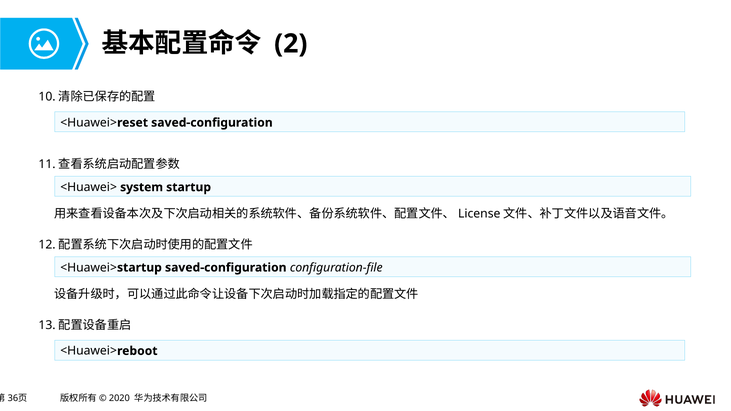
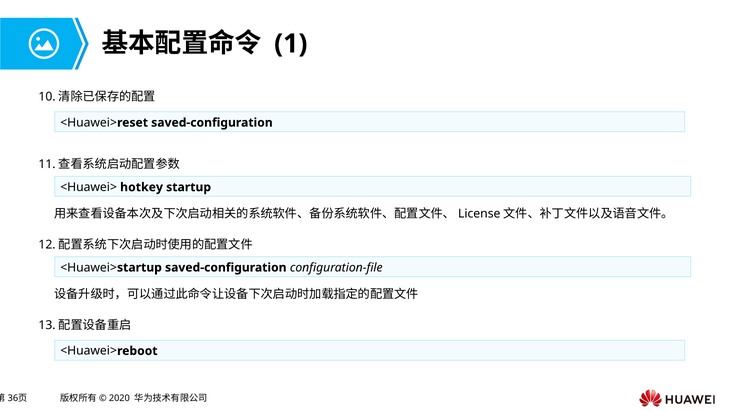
2: 2 -> 1 (291, 44)
system: system -> hotkey (142, 187)
